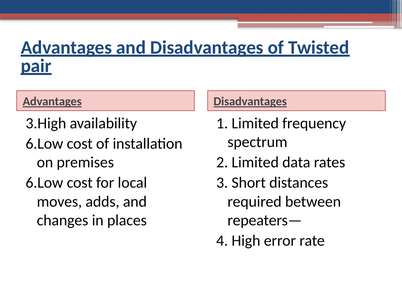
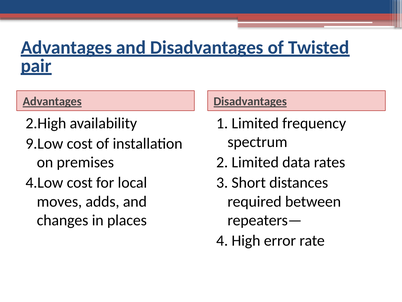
3.High: 3.High -> 2.High (46, 123)
6.Low: 6.Low -> 9.Low (44, 143)
6.Low: 6.Low -> 4.Low (44, 182)
